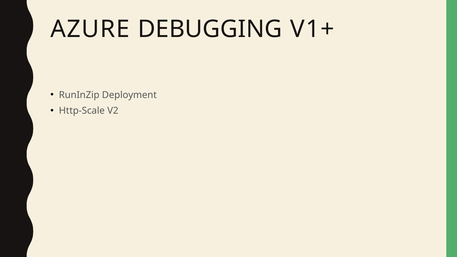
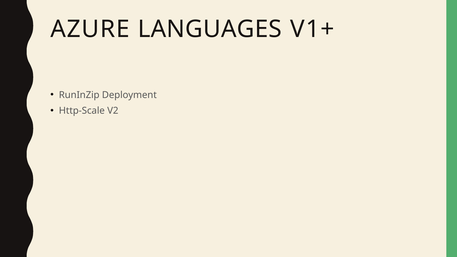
DEBUGGING: DEBUGGING -> LANGUAGES (210, 29)
